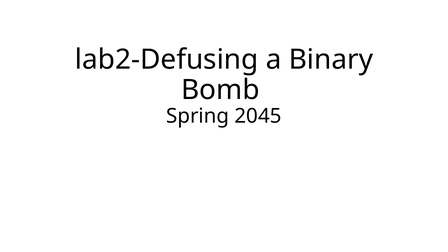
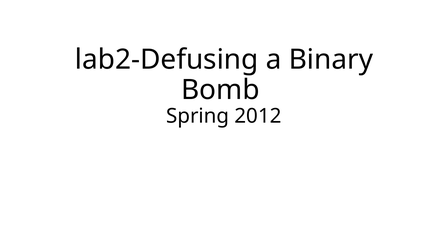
2045: 2045 -> 2012 (258, 116)
